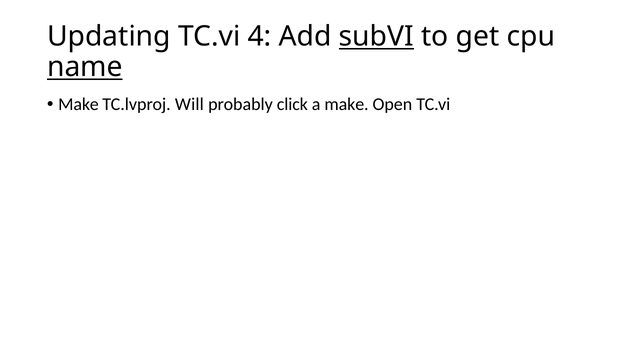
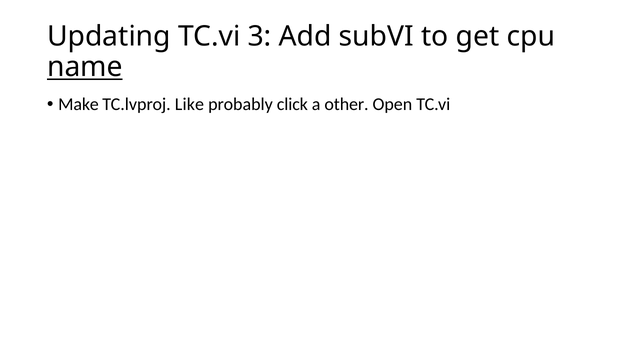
4: 4 -> 3 (259, 37)
subVI underline: present -> none (376, 37)
Will: Will -> Like (189, 104)
a make: make -> other (347, 104)
